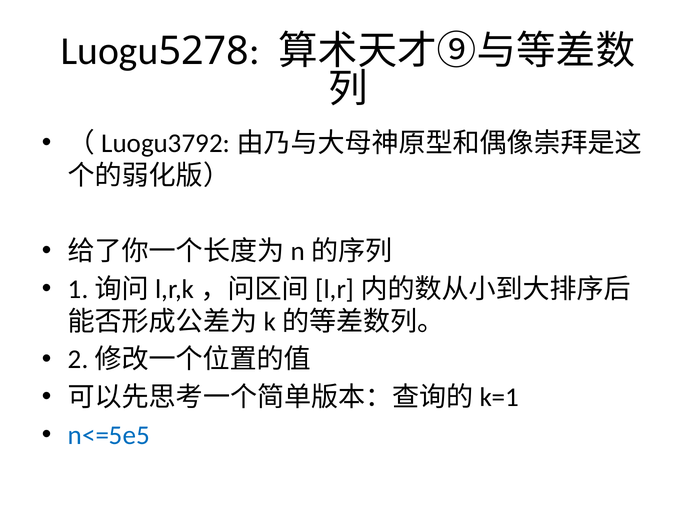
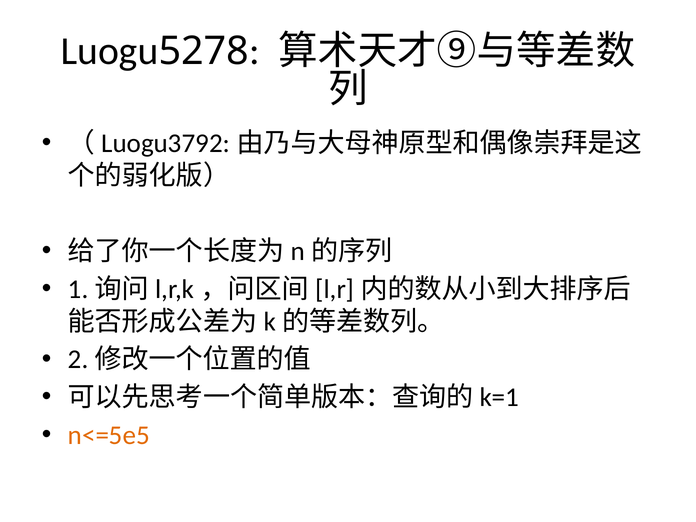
n<=5e5 colour: blue -> orange (109, 435)
